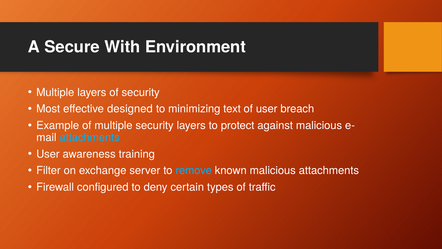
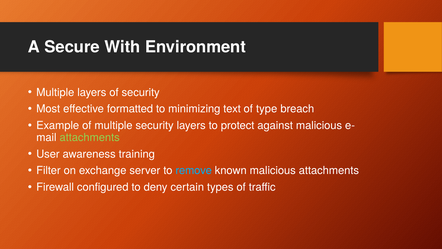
designed: designed -> formatted (130, 109)
of user: user -> type (267, 109)
attachments colour: light blue -> light green (90, 137)
